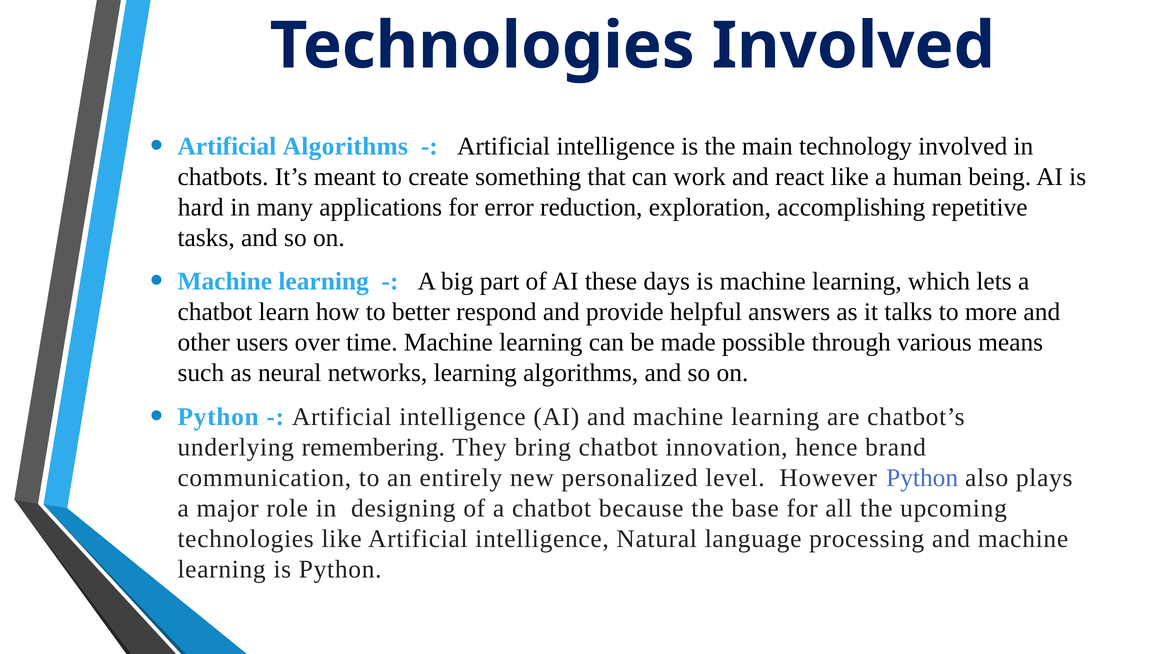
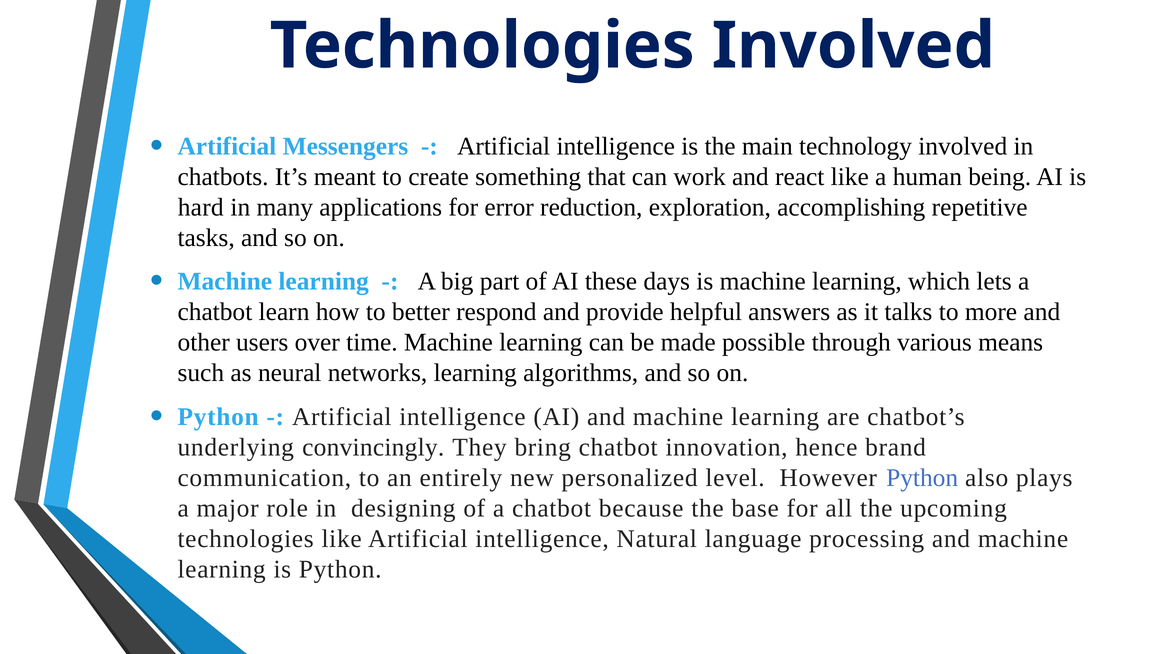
Artificial Algorithms: Algorithms -> Messengers (345, 146)
remembering: remembering -> convincingly (373, 447)
